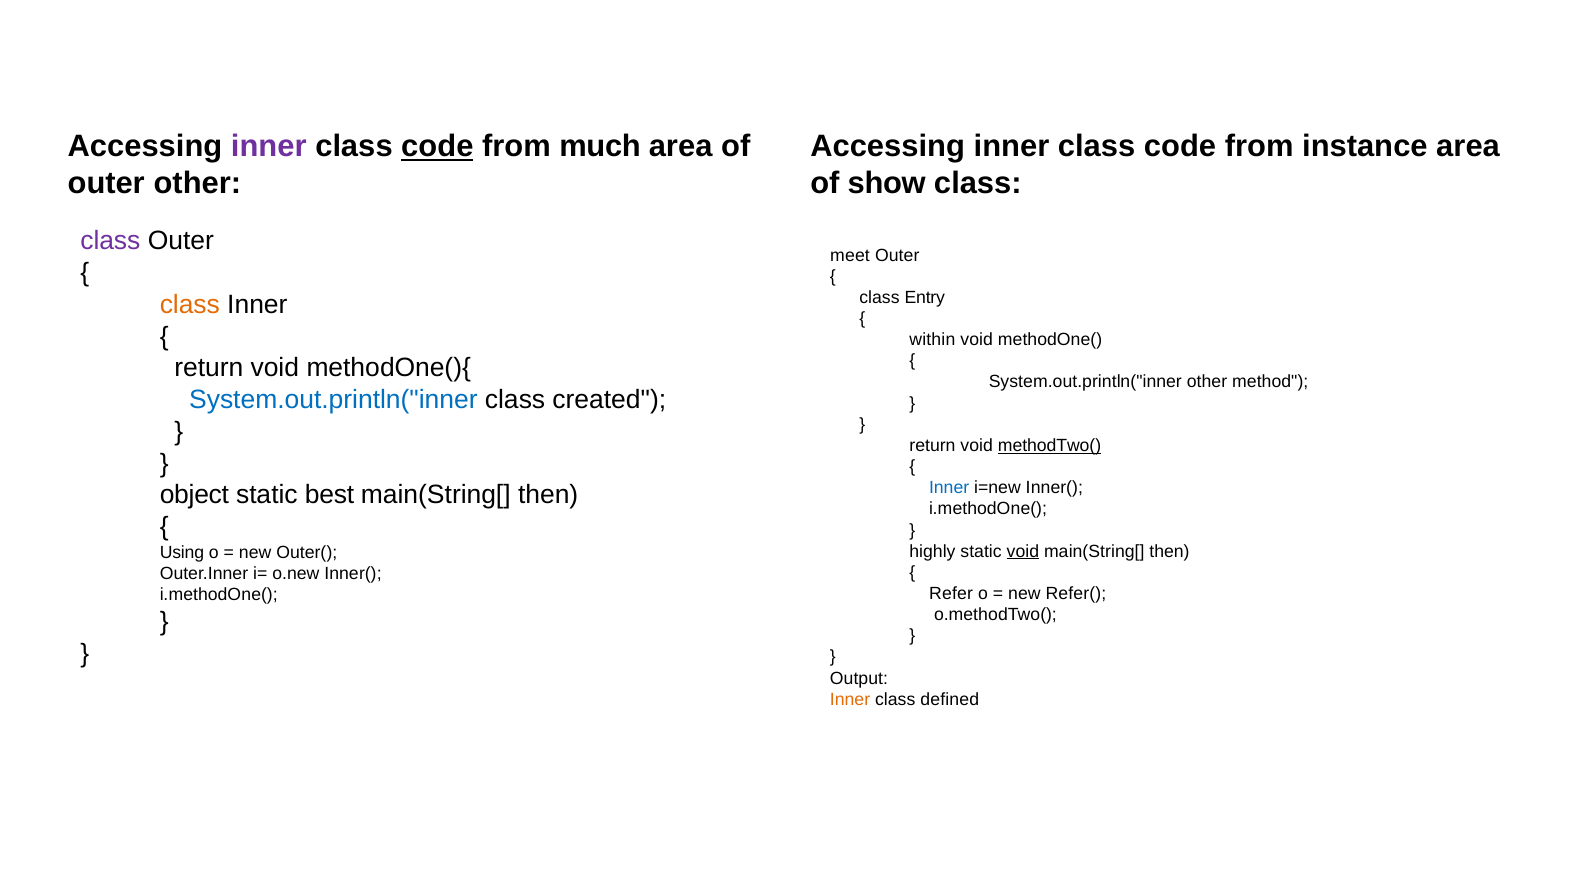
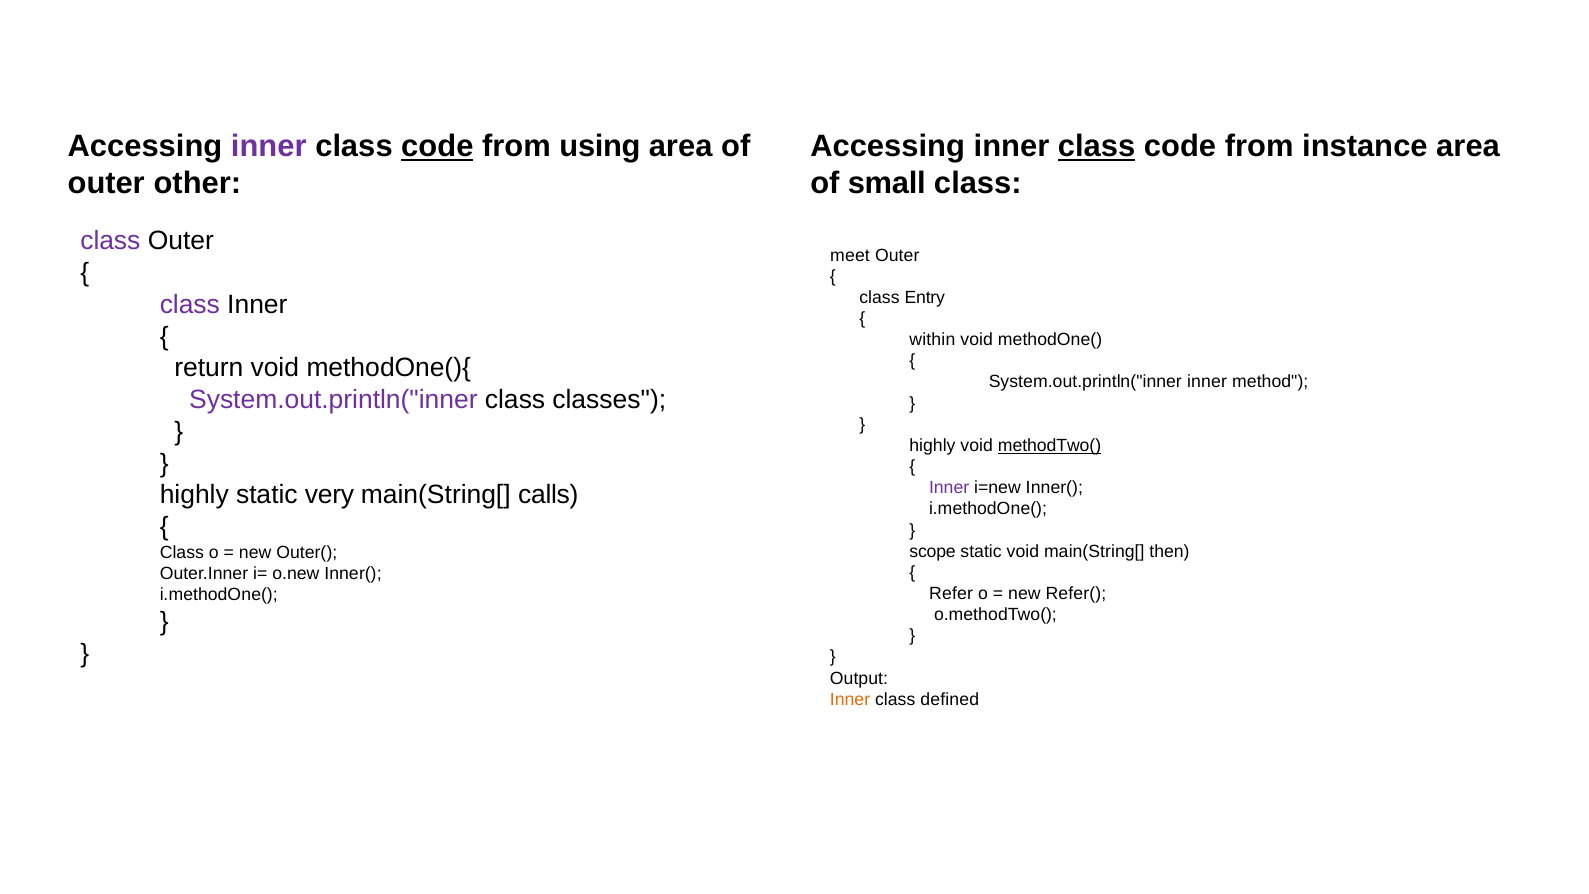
much: much -> using (600, 147)
class underline: none -> present (1097, 147)
show: show -> small (887, 184)
class colour: orange -> purple (190, 304)
System.out.println("inner other: other -> inner (1207, 382)
System.out.println("inner colour: blue -> purple (333, 400)
created: created -> classes (609, 400)
return: return -> highly (932, 446)
Inner colour: blue -> purple (949, 488)
object: object -> highly (194, 495)
best: best -> very (329, 495)
then: then -> calls (548, 495)
highly: highly -> scope (933, 551)
void underline: present -> none (1023, 551)
Using: Using -> Class (182, 553)
